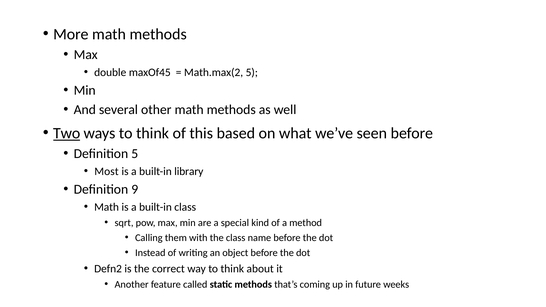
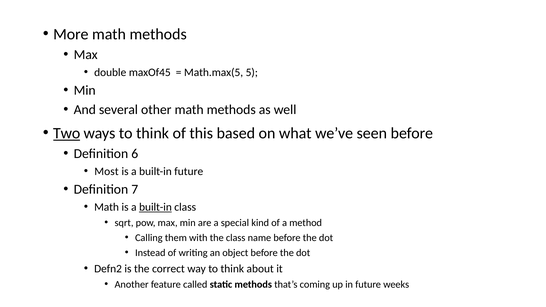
Math.max(2: Math.max(2 -> Math.max(5 (214, 72)
Definition 5: 5 -> 6 (135, 154)
built-in library: library -> future (189, 171)
9: 9 -> 7 (135, 189)
built-in underline: none -> present (155, 207)
